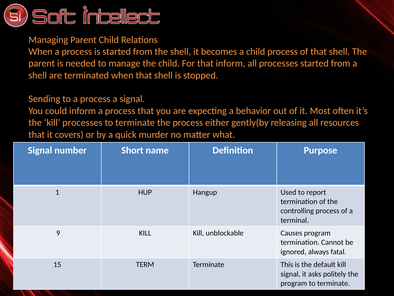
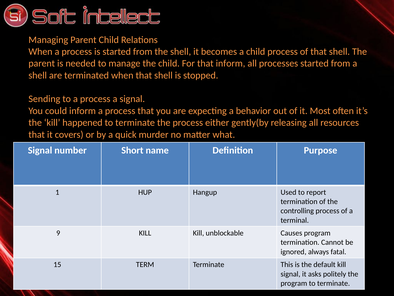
kill processes: processes -> happened (82, 122)
